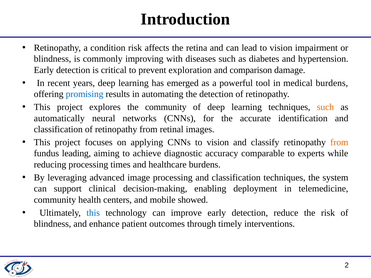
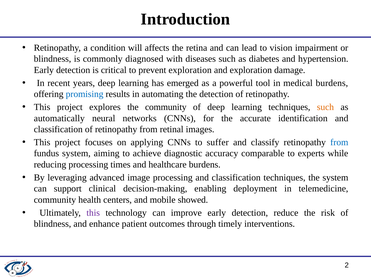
condition risk: risk -> will (135, 48)
improving: improving -> diagnosed (144, 59)
and comparison: comparison -> exploration (251, 70)
CNNs to vision: vision -> suffer (218, 142)
from colour: orange -> blue (339, 142)
fundus leading: leading -> system (76, 154)
this colour: blue -> purple (93, 213)
